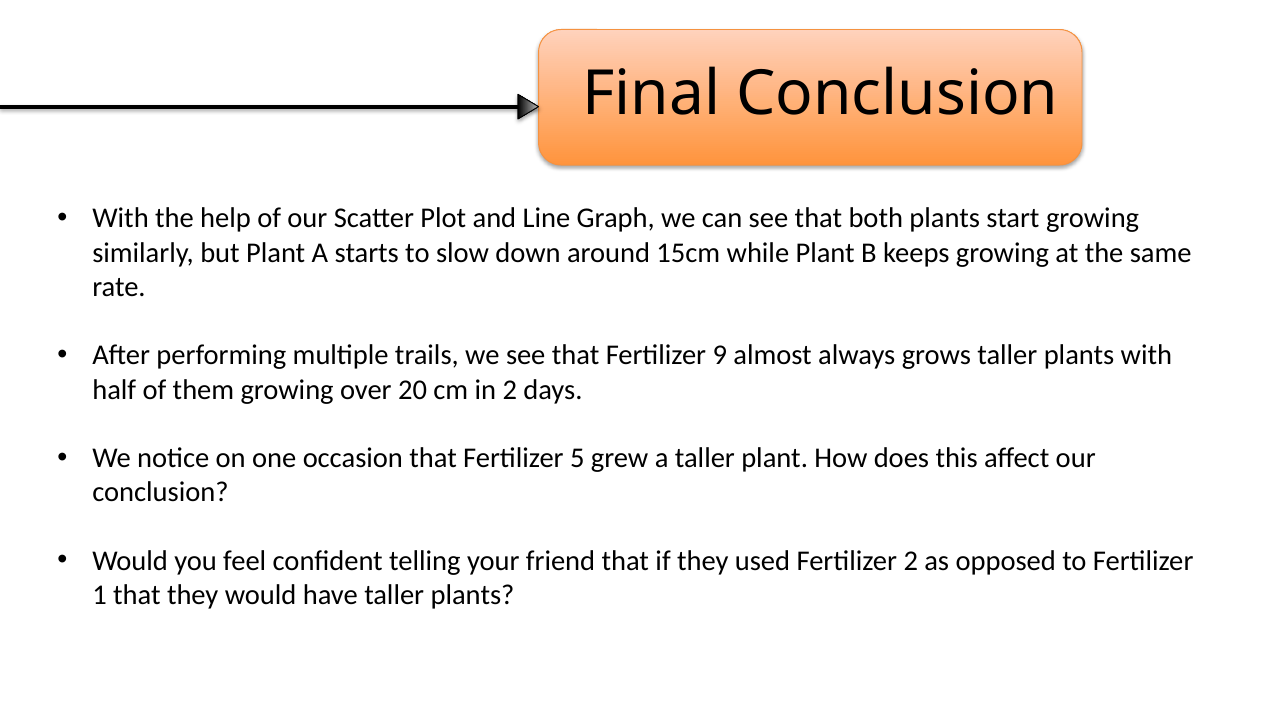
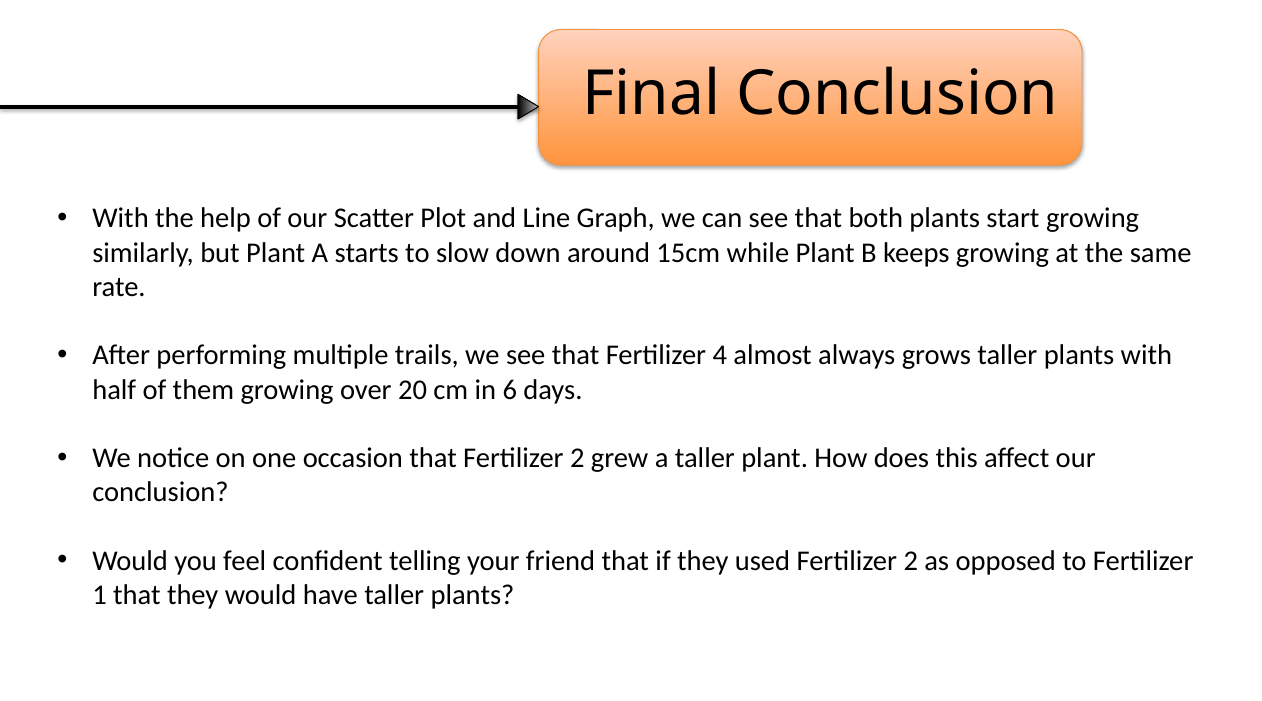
9: 9 -> 4 (720, 355)
in 2: 2 -> 6 (510, 390)
that Fertilizer 5: 5 -> 2 (577, 458)
